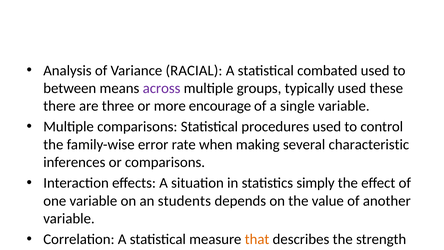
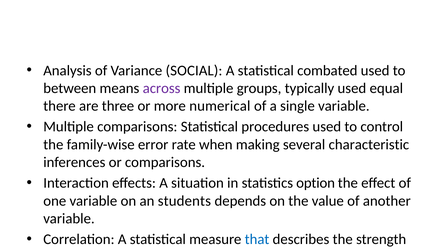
RACIAL: RACIAL -> SOCIAL (194, 70)
these: these -> equal (386, 88)
encourage: encourage -> numerical (220, 106)
simply: simply -> option (316, 183)
that colour: orange -> blue (257, 239)
